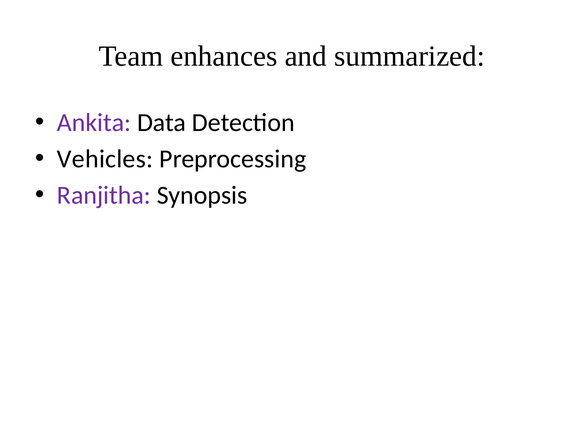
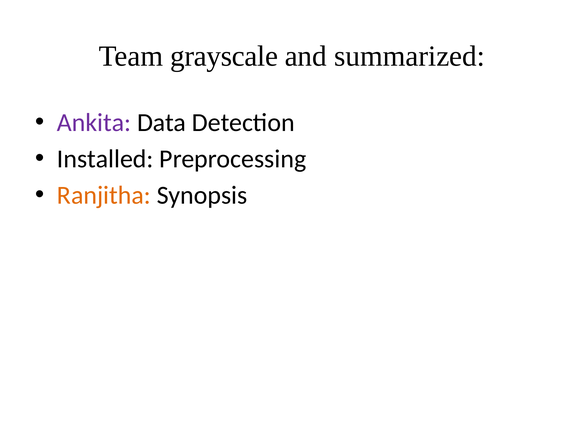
enhances: enhances -> grayscale (224, 56)
Vehicles: Vehicles -> Installed (105, 159)
Ranjitha colour: purple -> orange (104, 195)
